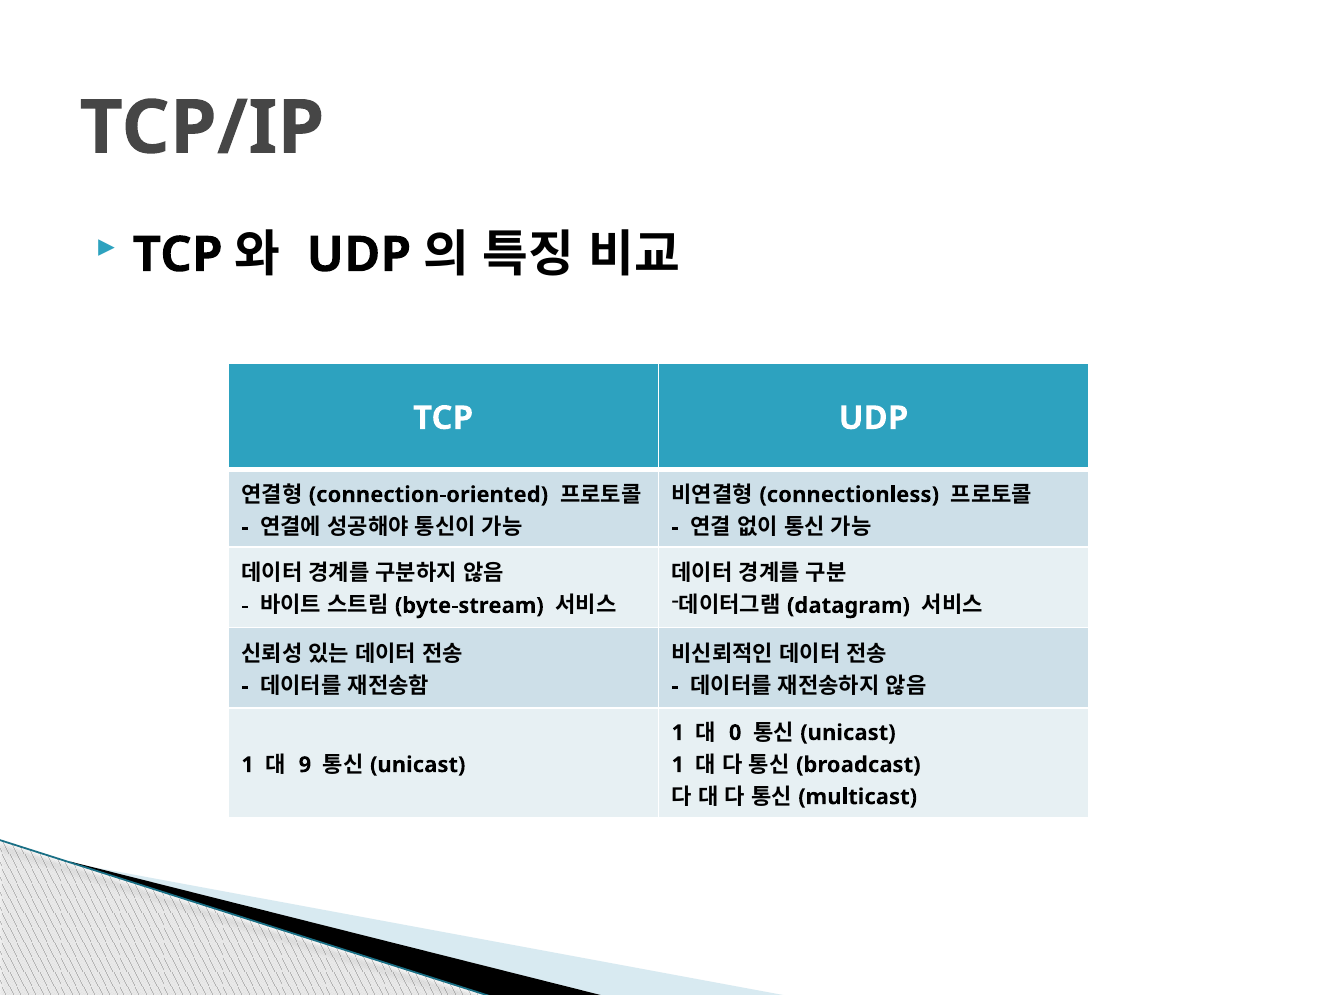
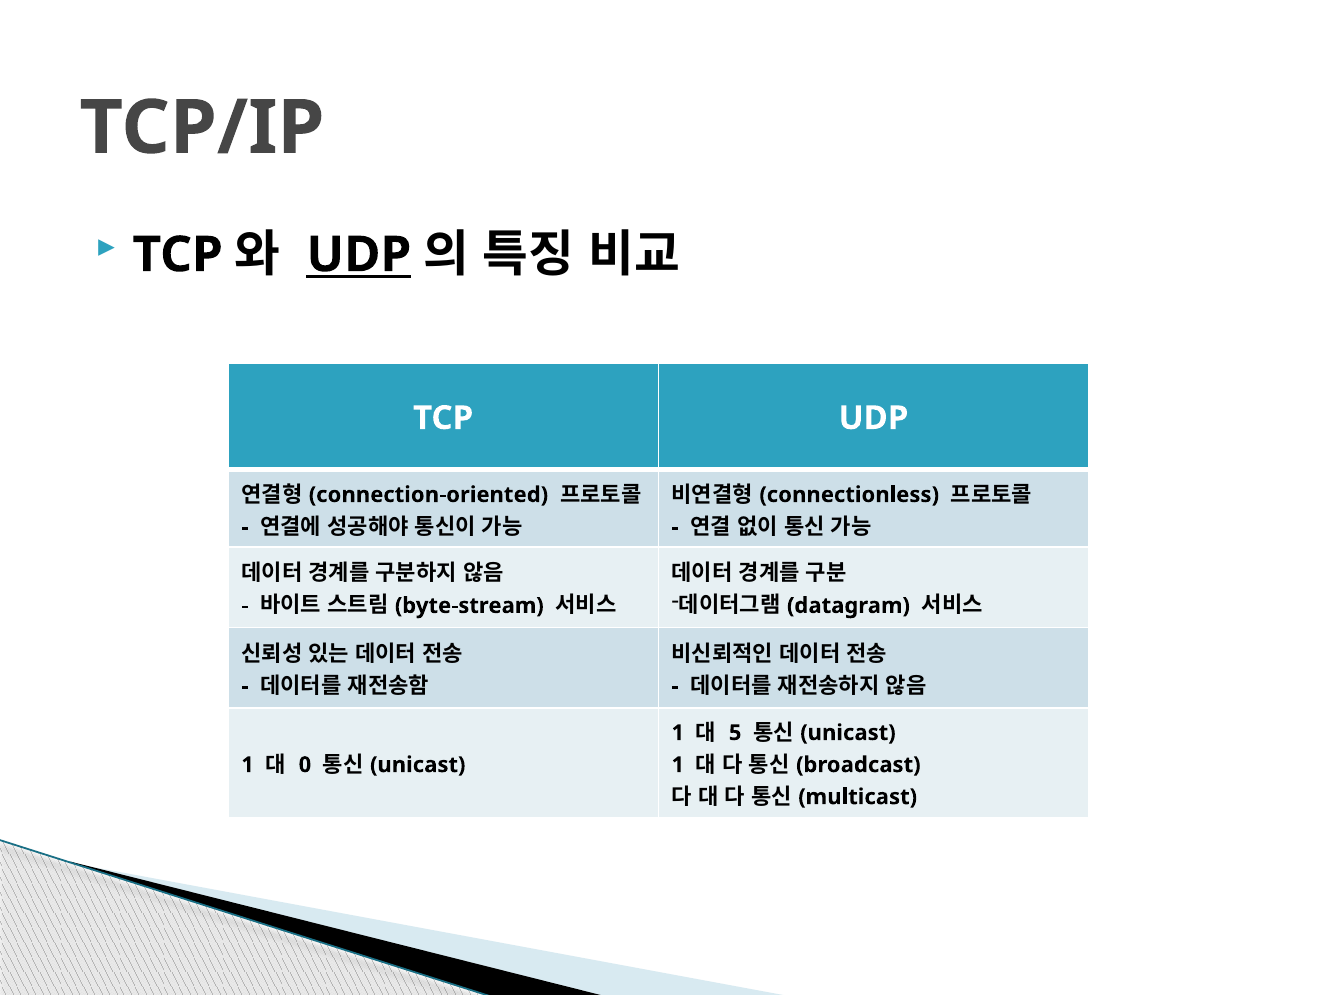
UDP underline: none -> present (359, 255)
0: 0 -> 5 (735, 733)
9: 9 -> 0 (305, 765)
